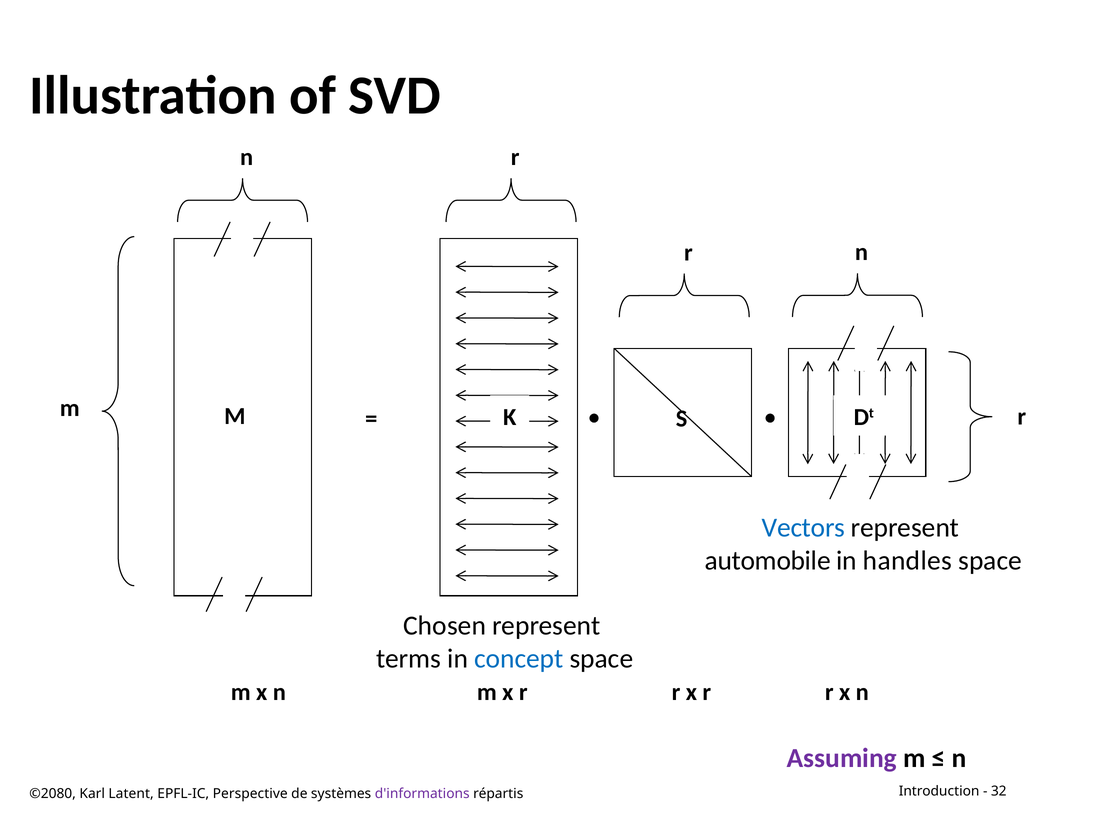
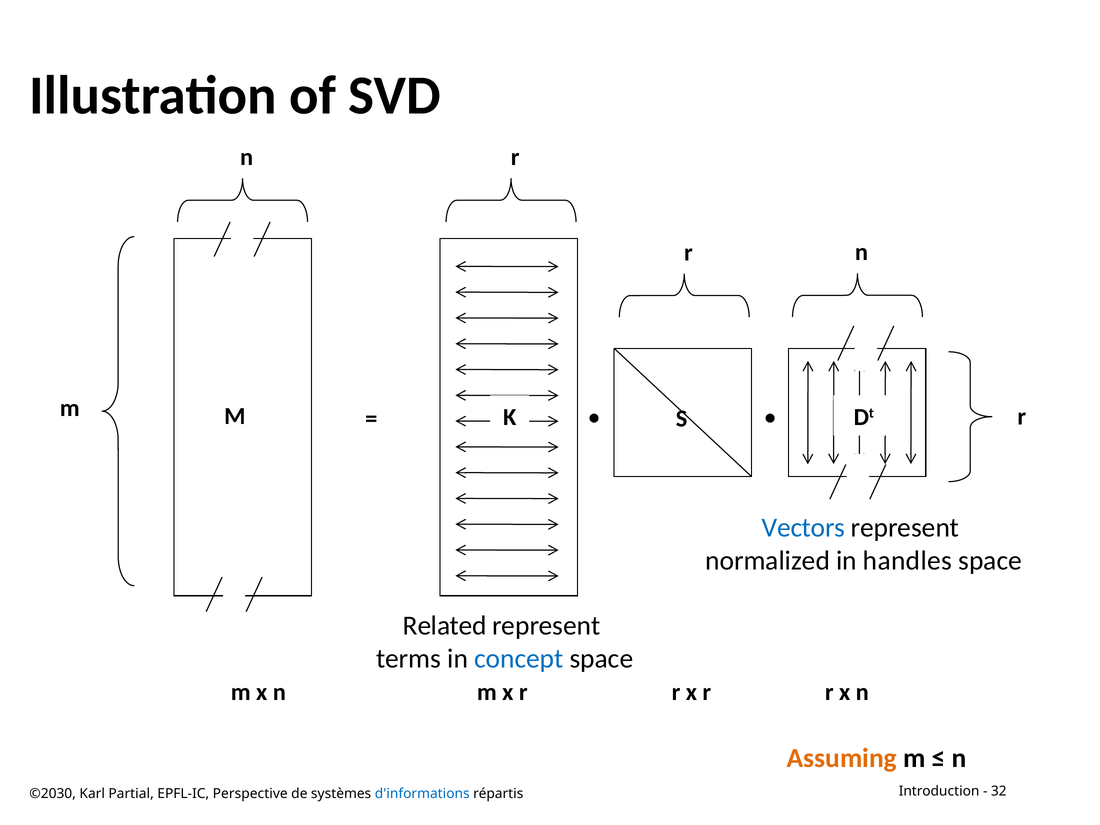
automobile: automobile -> normalized (768, 561)
Chosen: Chosen -> Related (445, 625)
Assuming colour: purple -> orange (842, 758)
©2080: ©2080 -> ©2030 (53, 794)
Latent: Latent -> Partial (131, 794)
d'informations colour: purple -> blue (422, 794)
